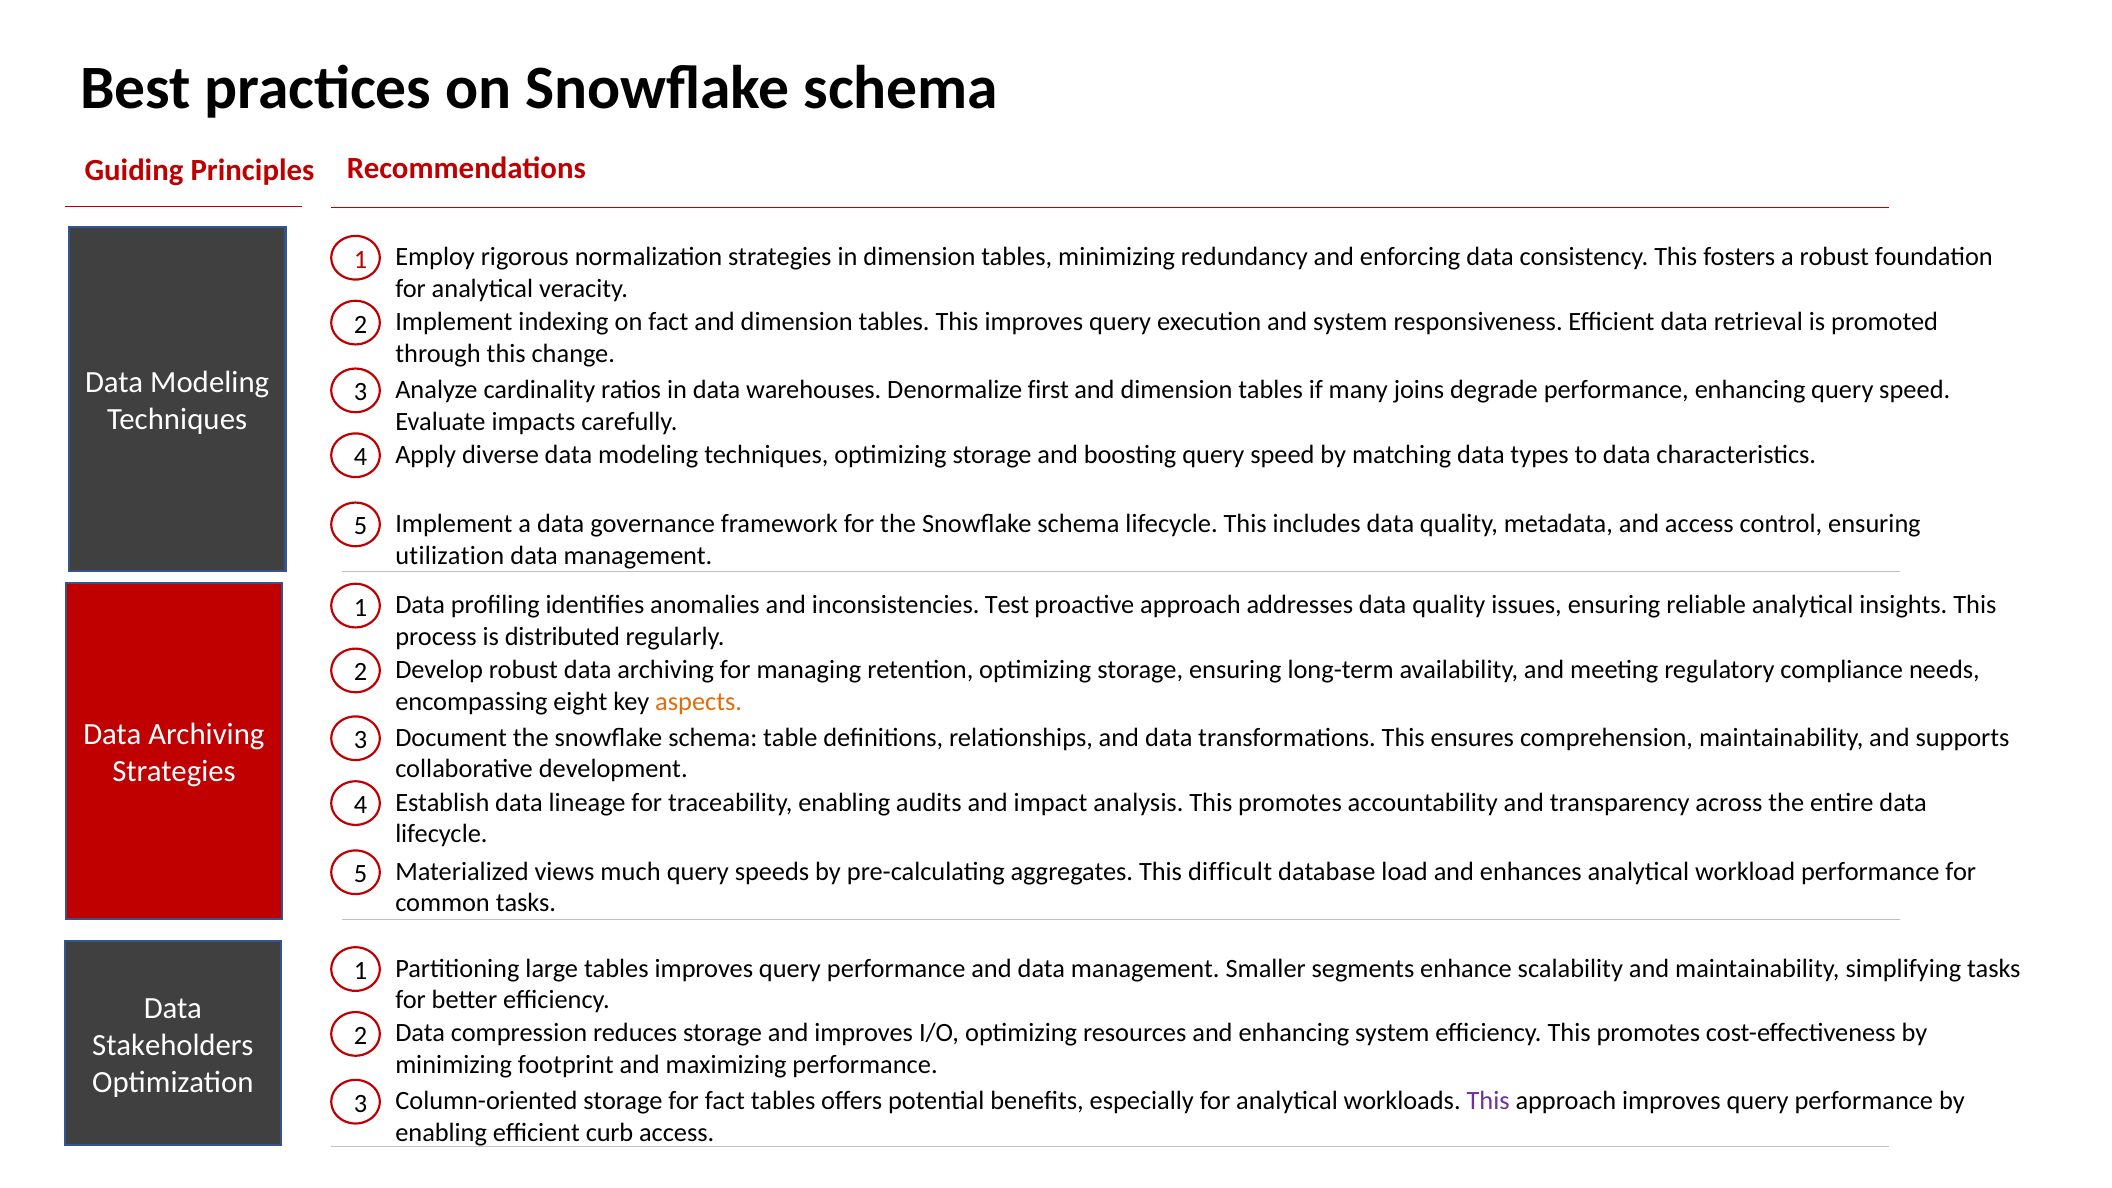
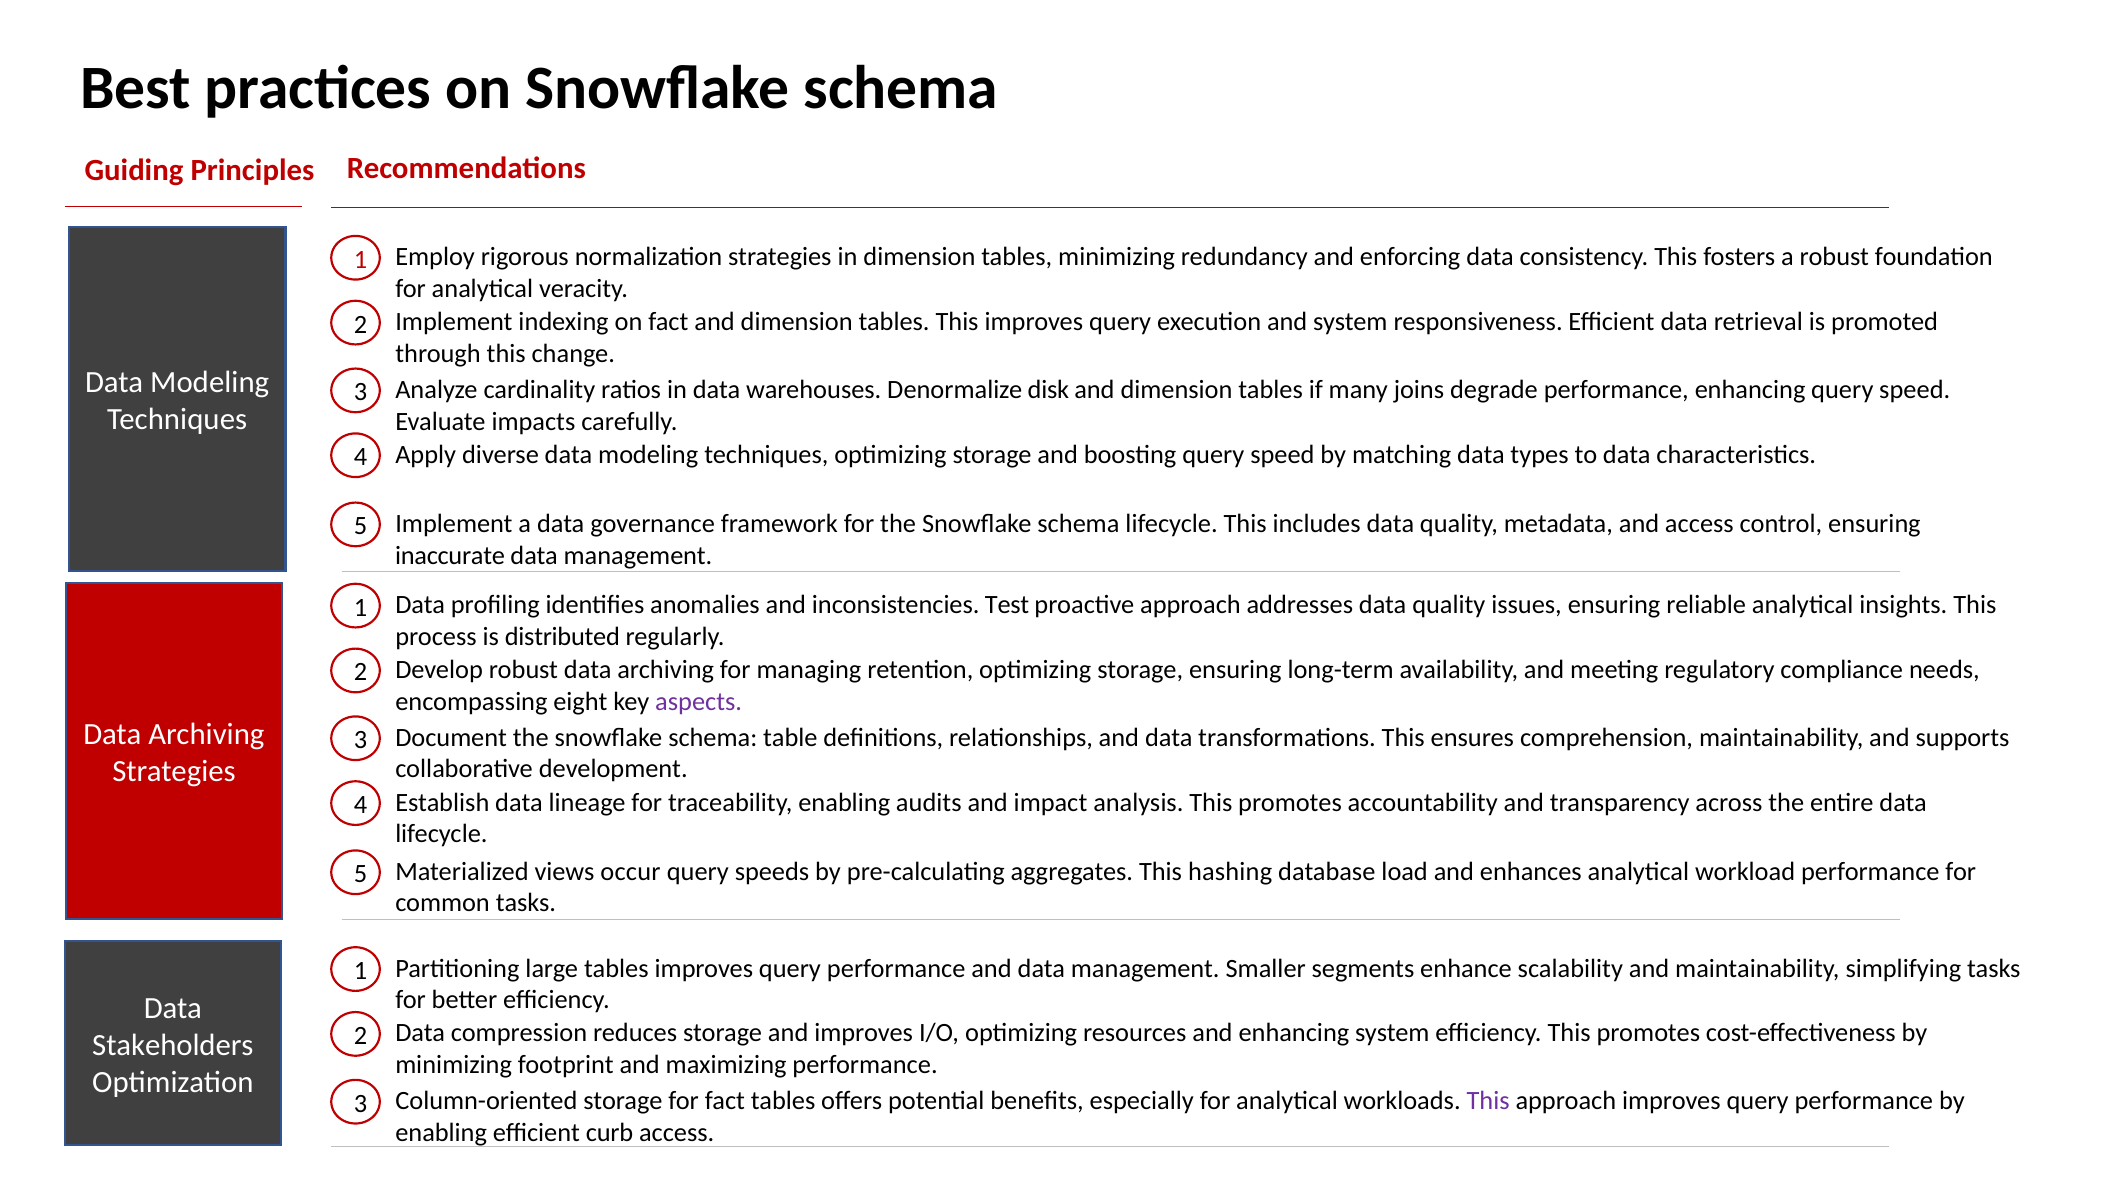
first: first -> disk (1048, 390)
utilization: utilization -> inaccurate (450, 555)
aspects colour: orange -> purple (699, 701)
much: much -> occur (631, 872)
difficult: difficult -> hashing (1230, 872)
